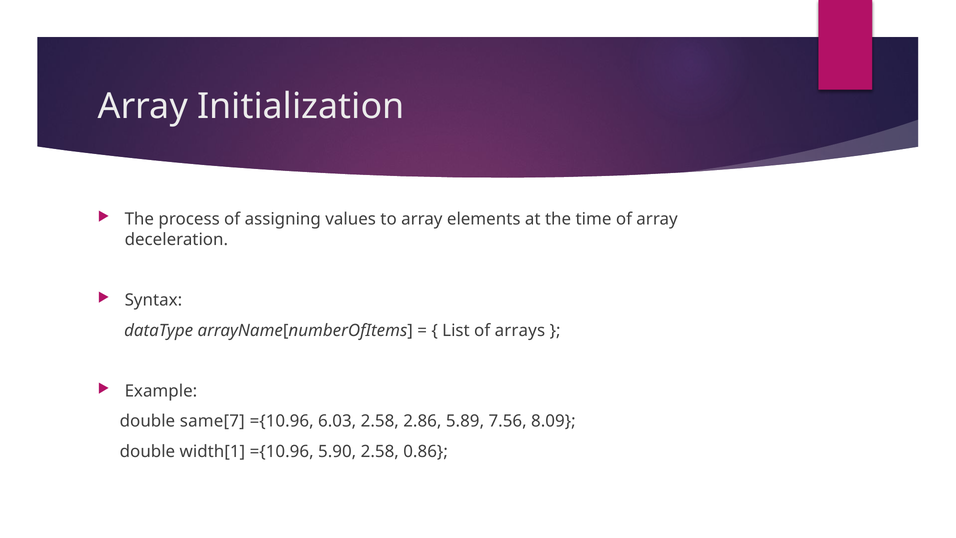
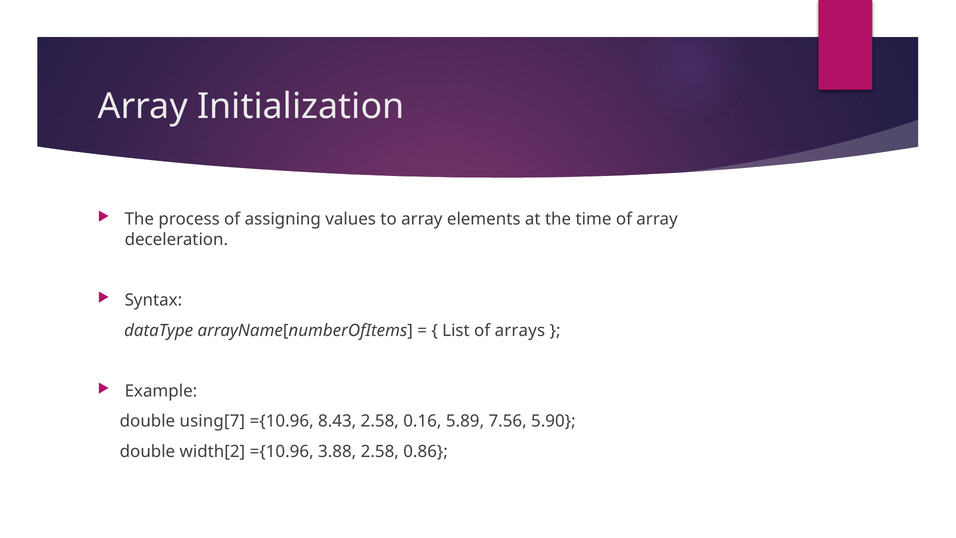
same[7: same[7 -> using[7 (212, 421)
6.03: 6.03 -> 8.43 (337, 421)
2.86: 2.86 -> 0.16 (422, 421)
8.09: 8.09 -> 5.90 (553, 421)
width[1: width[1 -> width[2 (212, 451)
5.90: 5.90 -> 3.88 (337, 451)
